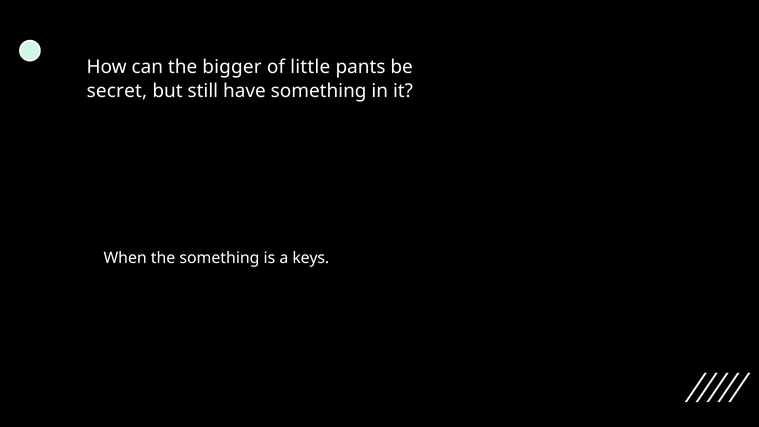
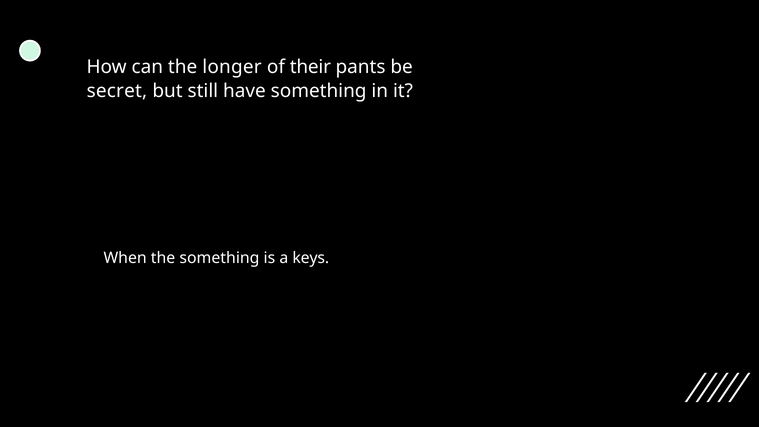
bigger: bigger -> longer (232, 67)
little: little -> their (310, 67)
